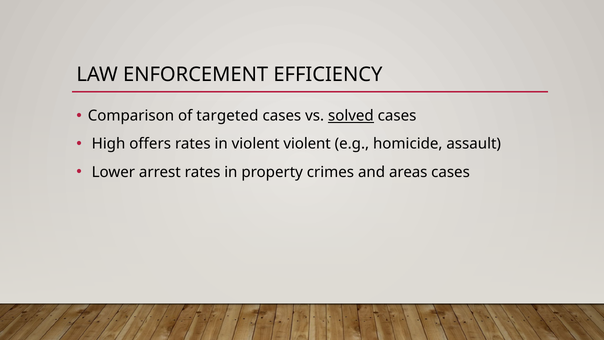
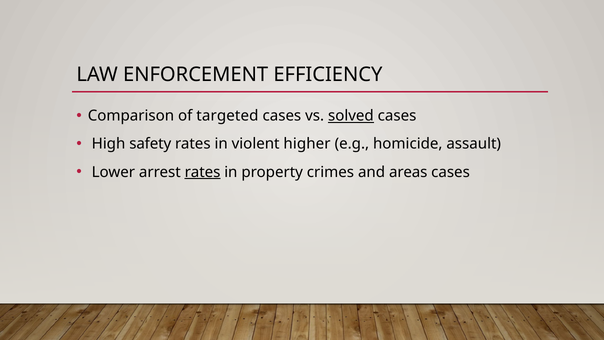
offers: offers -> safety (150, 144)
violent violent: violent -> higher (307, 144)
rates underline: none -> present (203, 172)
